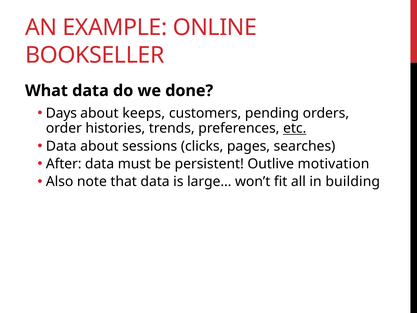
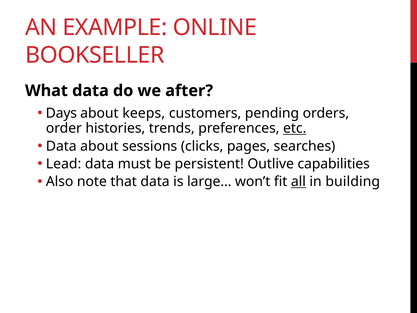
done: done -> after (189, 91)
After: After -> Lead (64, 164)
motivation: motivation -> capabilities (334, 164)
all underline: none -> present (298, 182)
